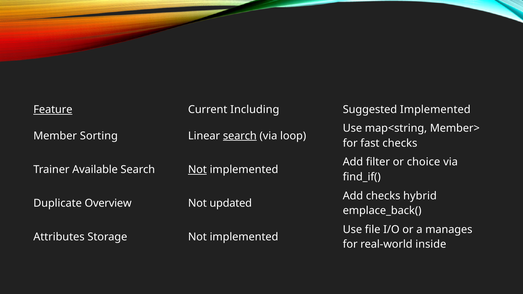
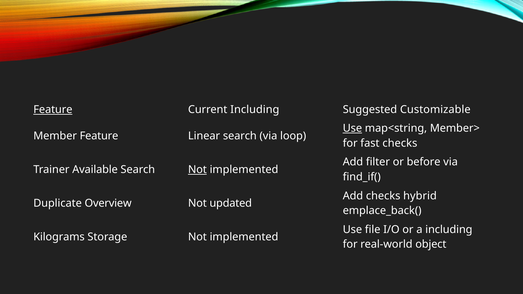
Suggested Implemented: Implemented -> Customizable (435, 110)
Use underline: none -> present (352, 128)
Member Sorting: Sorting -> Feature (99, 136)
search underline: present -> none (240, 136)
choice: choice -> before (424, 162)
a manages: manages -> including (449, 230)
Attributes: Attributes -> Kilograms (59, 237)
inside: inside -> object (431, 245)
